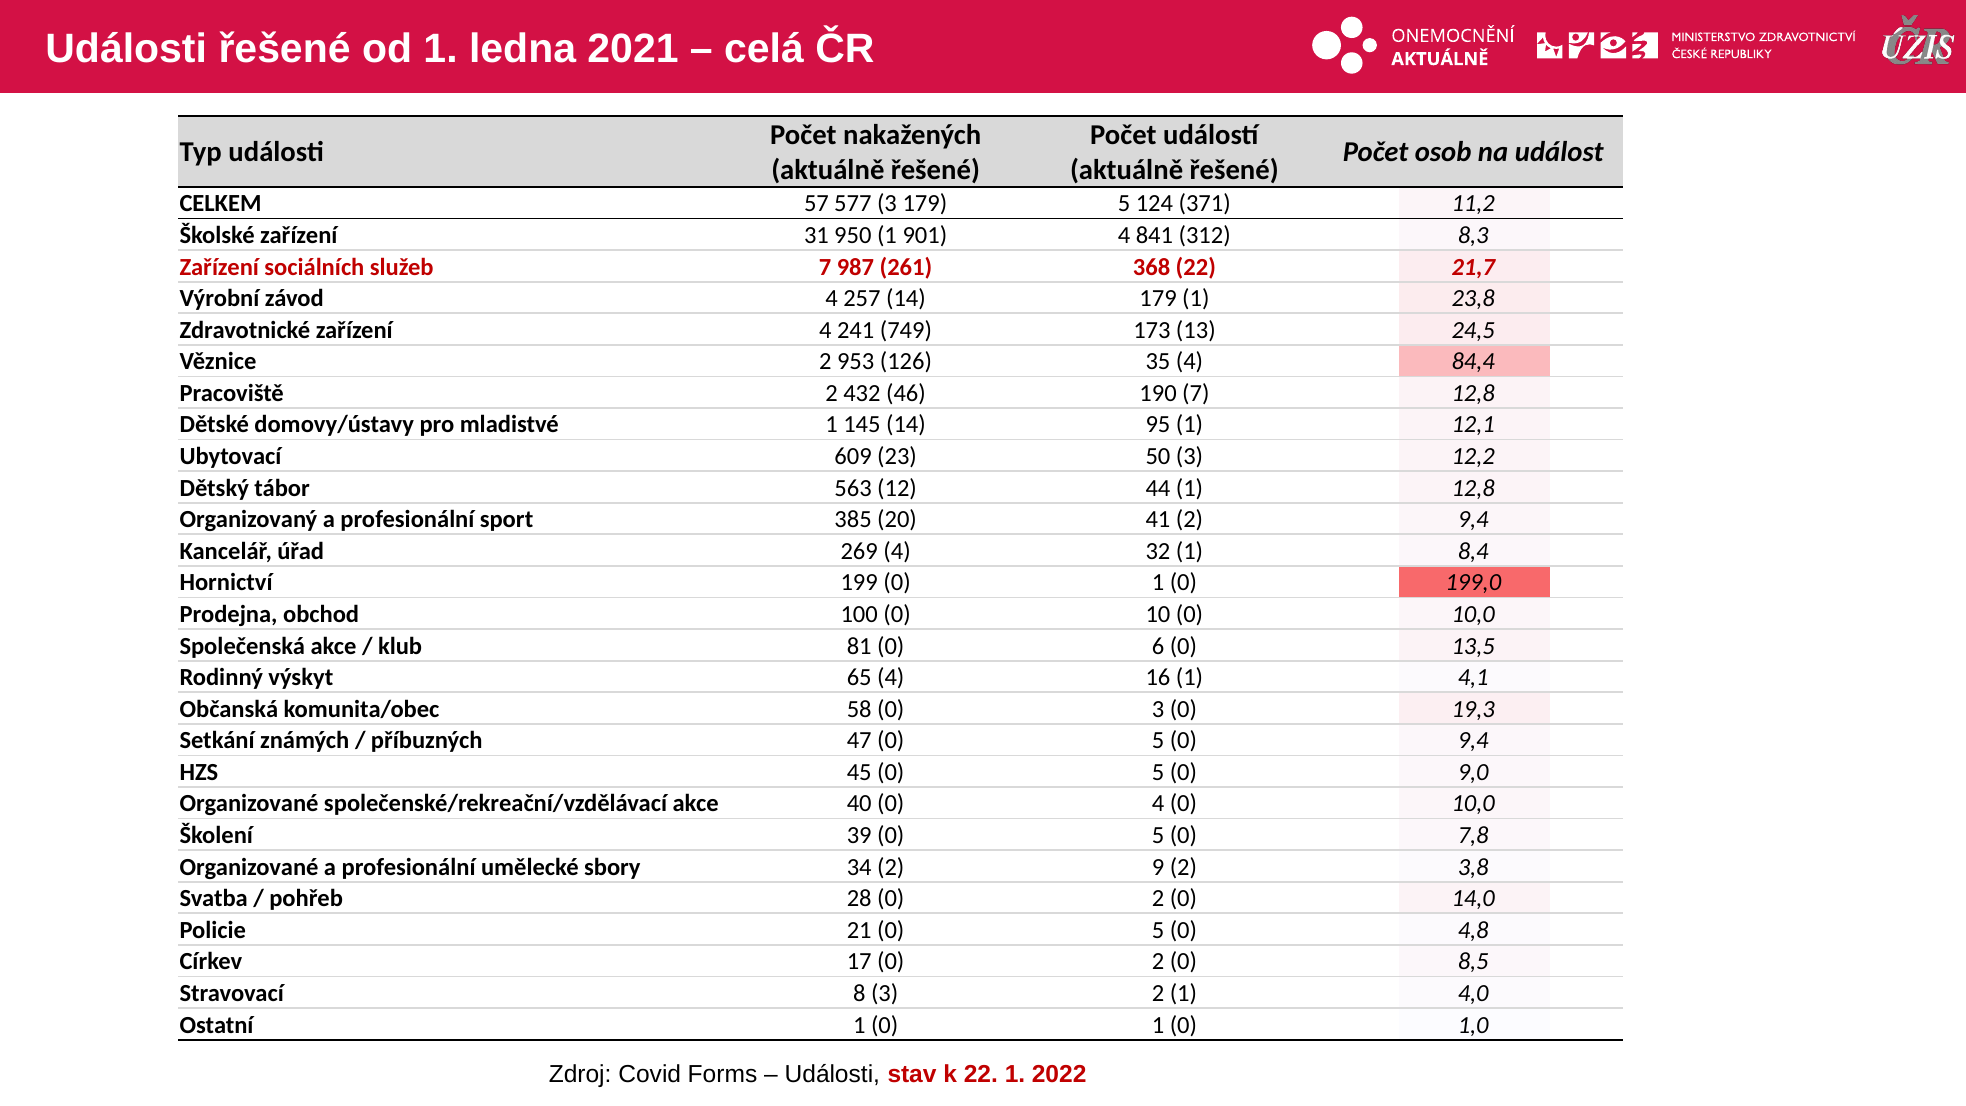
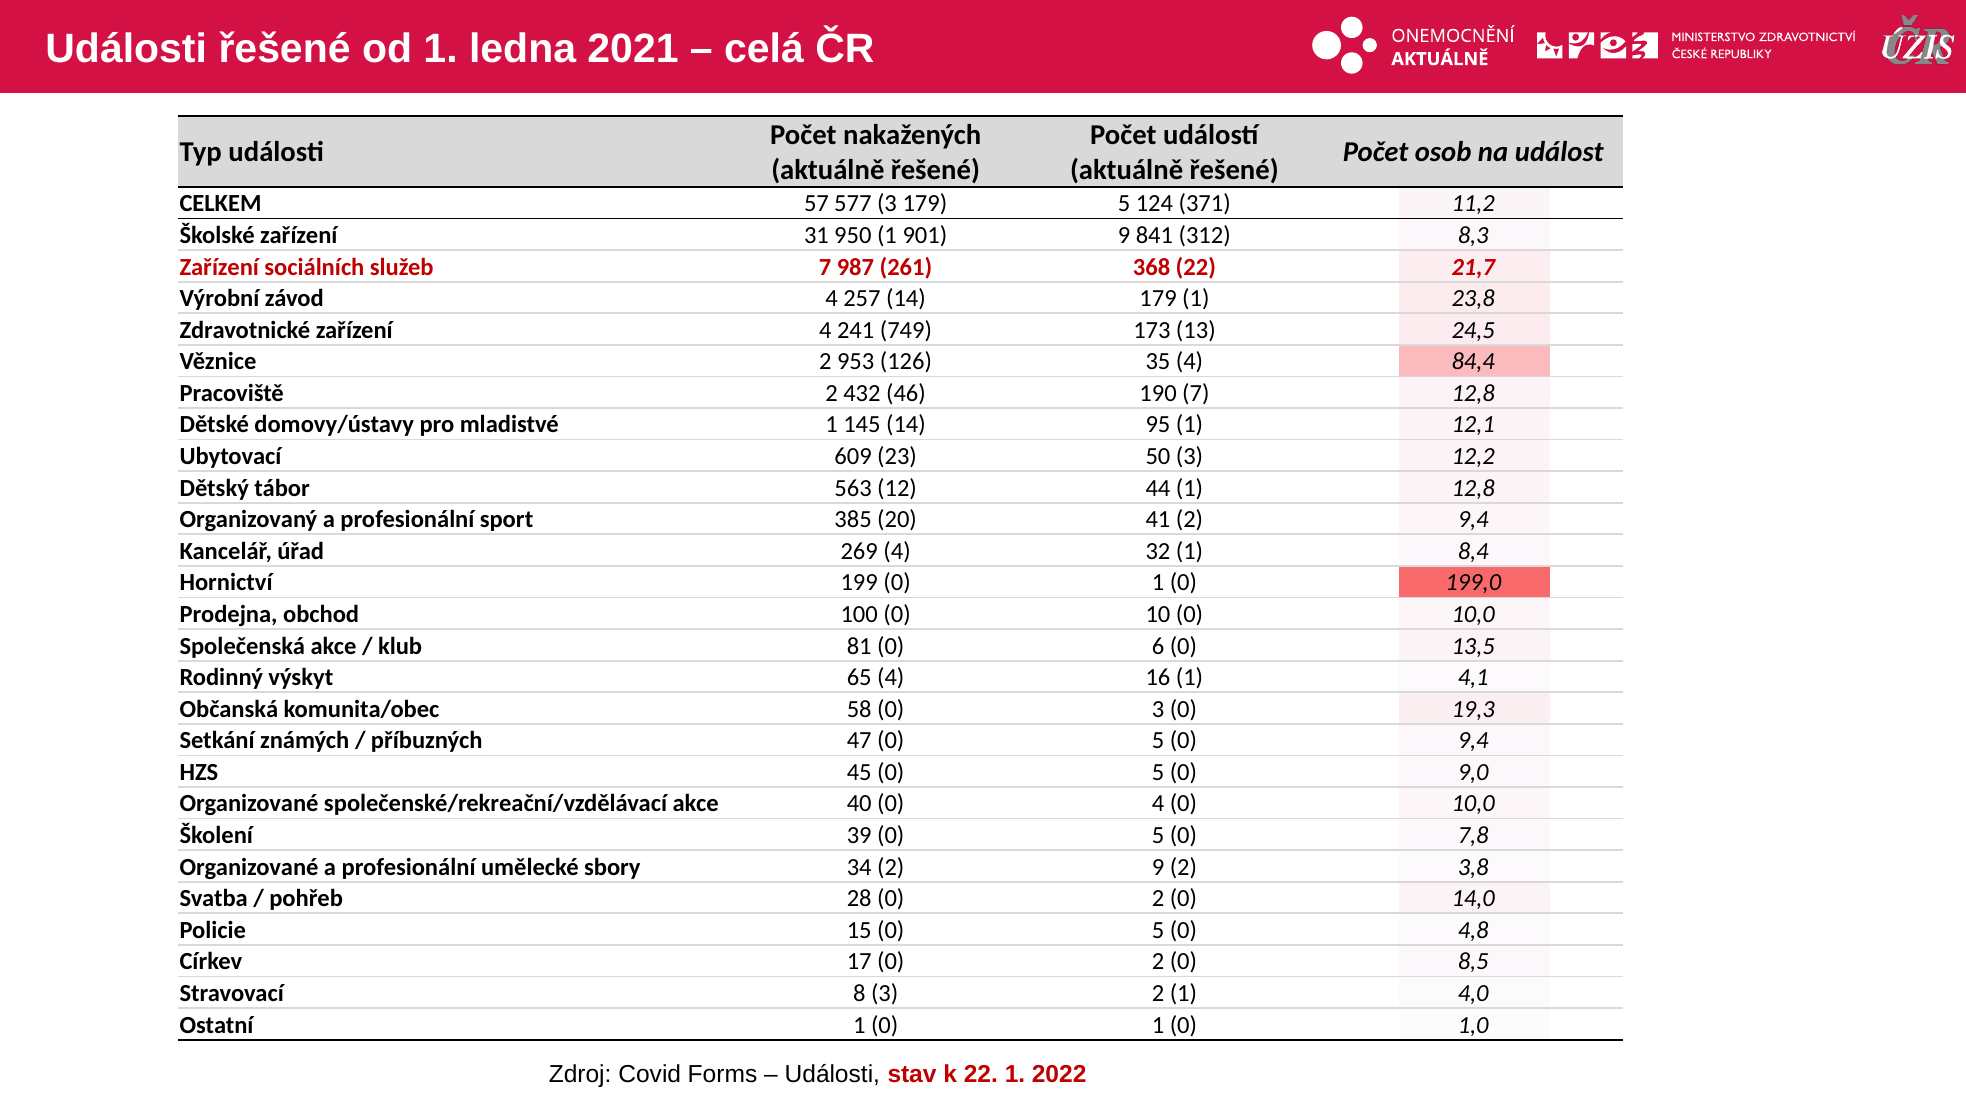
901 4: 4 -> 9 (1124, 235)
21: 21 -> 15 (859, 930)
